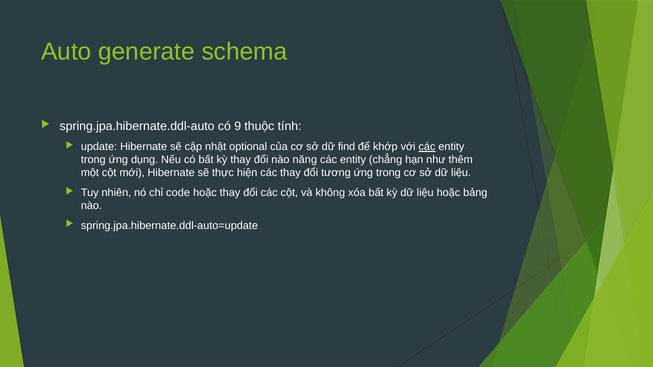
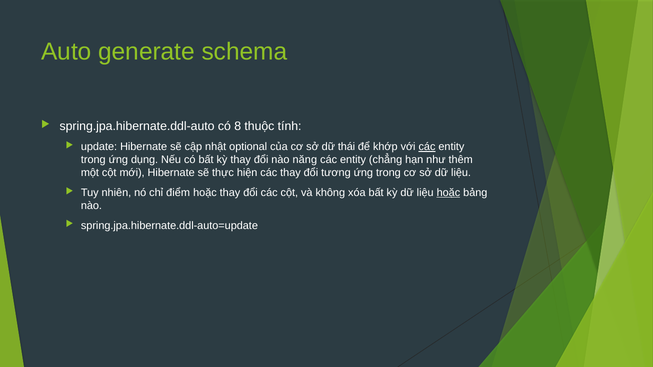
9: 9 -> 8 (238, 126)
find: find -> thái (347, 147)
code: code -> điểm (178, 193)
hoặc underline: none -> present (448, 193)
